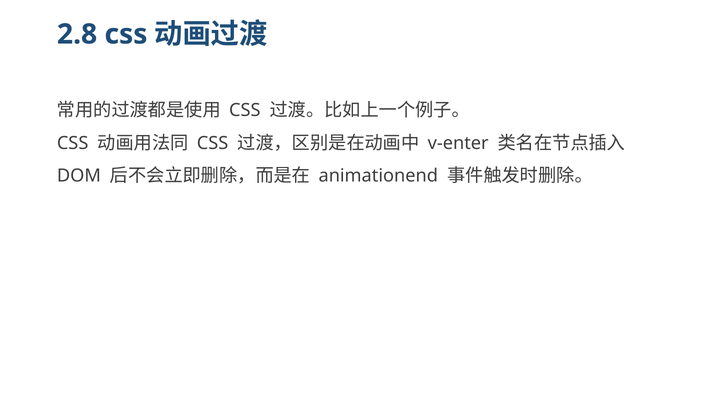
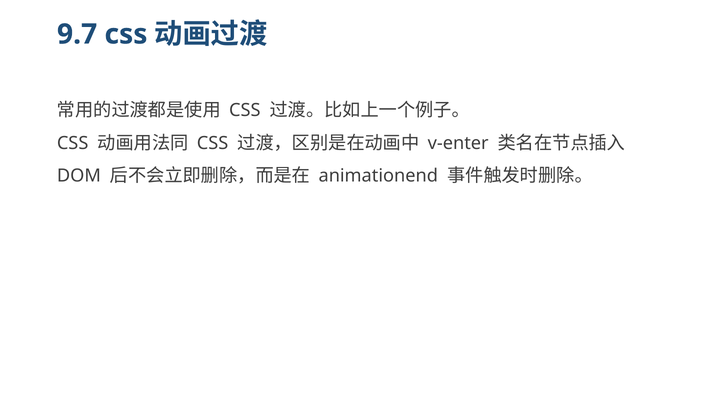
2.8: 2.8 -> 9.7 (77, 34)
